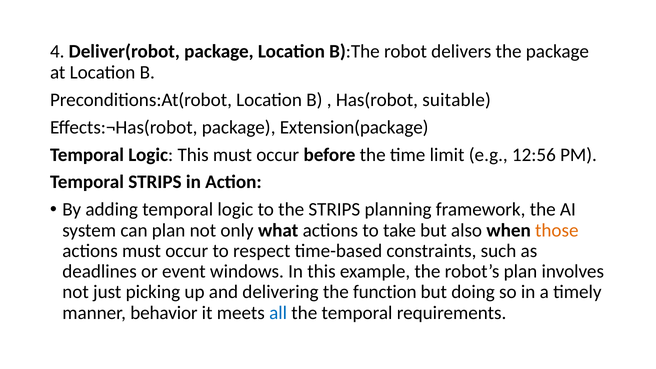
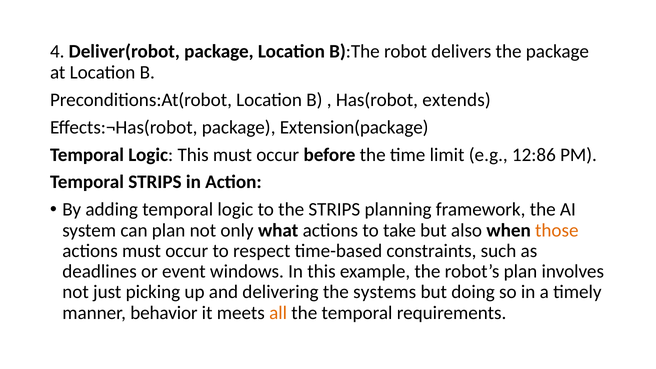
suitable: suitable -> extends (457, 100)
12:56: 12:56 -> 12:86 (534, 155)
function: function -> systems (385, 292)
all colour: blue -> orange (278, 313)
